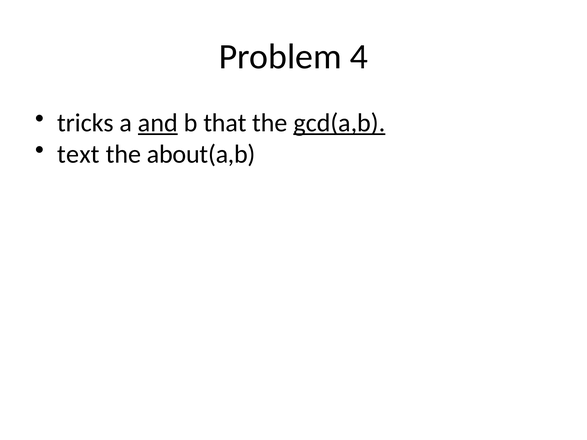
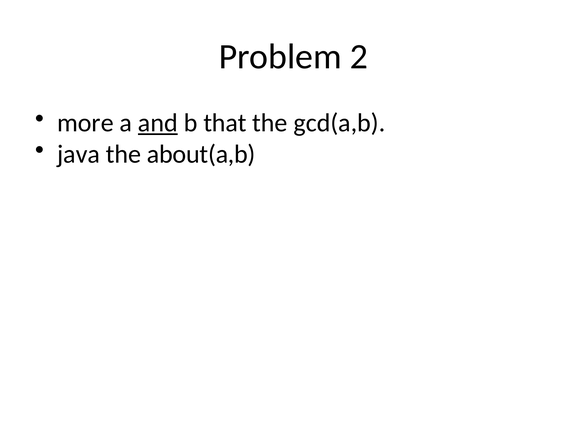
4: 4 -> 2 (359, 57)
tricks: tricks -> more (85, 123)
gcd(a,b underline: present -> none (339, 123)
text: text -> java (79, 154)
